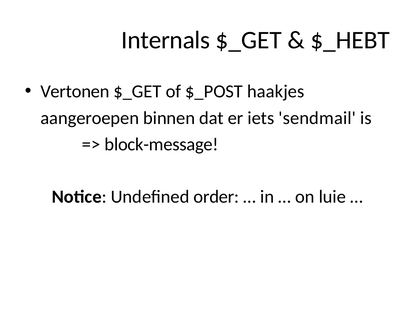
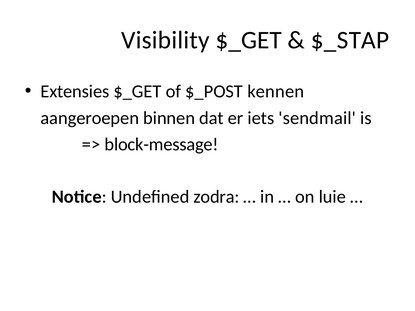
Internals: Internals -> Visibility (165, 40)
$_HEBT: $_HEBT -> $_STAP (350, 40)
Vertonen: Vertonen -> Extensies (75, 91)
haakjes: haakjes -> kennen (276, 91)
order: order -> zodra (216, 197)
